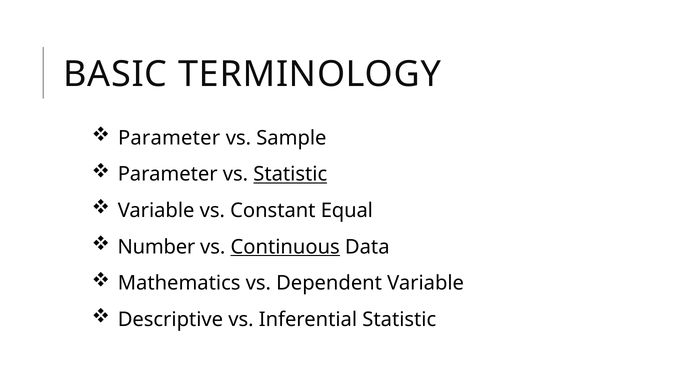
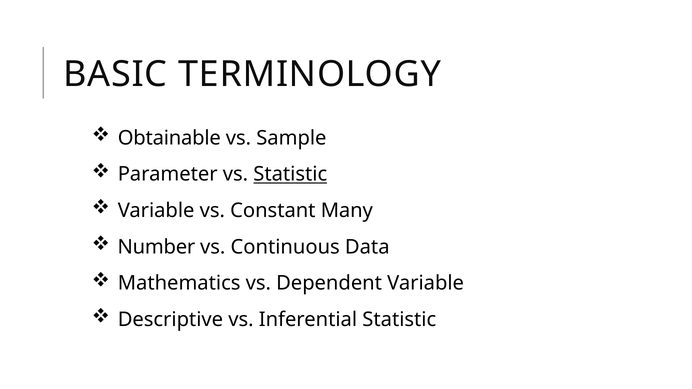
Parameter: Parameter -> Obtainable (169, 138)
Equal: Equal -> Many (347, 211)
Continuous underline: present -> none (285, 247)
